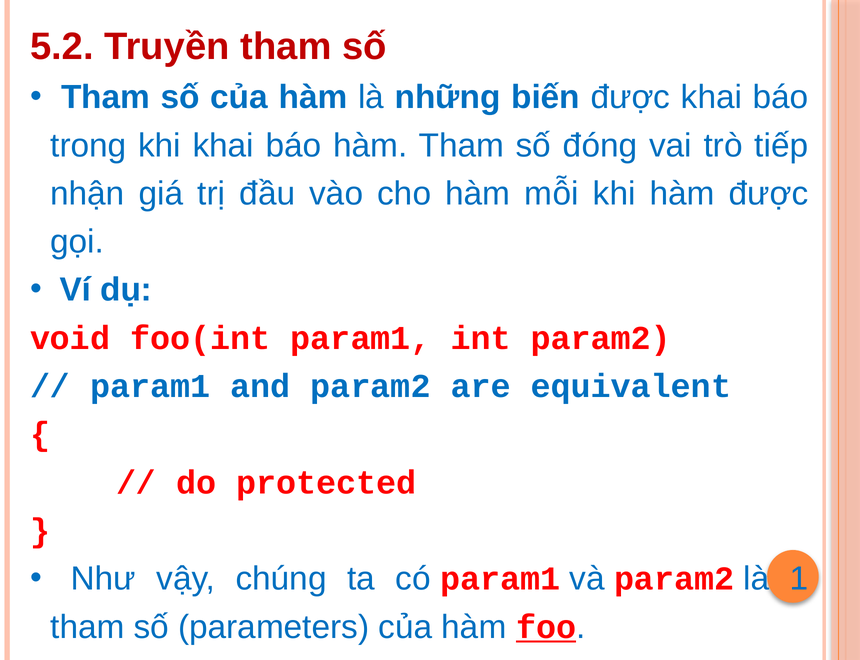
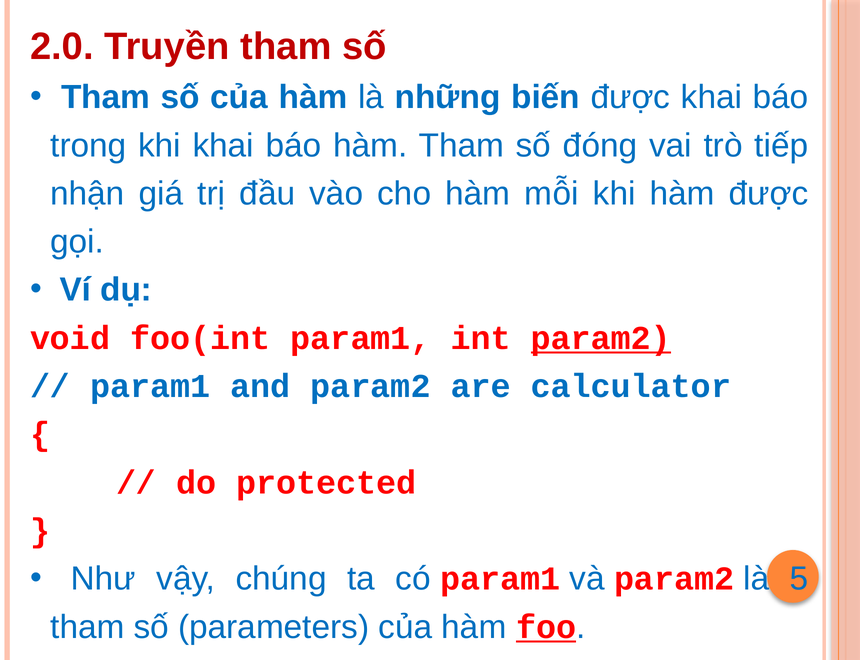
5.2: 5.2 -> 2.0 (62, 47)
param2 underline: none -> present (601, 338)
equivalent: equivalent -> calculator (631, 386)
1: 1 -> 5 (799, 579)
